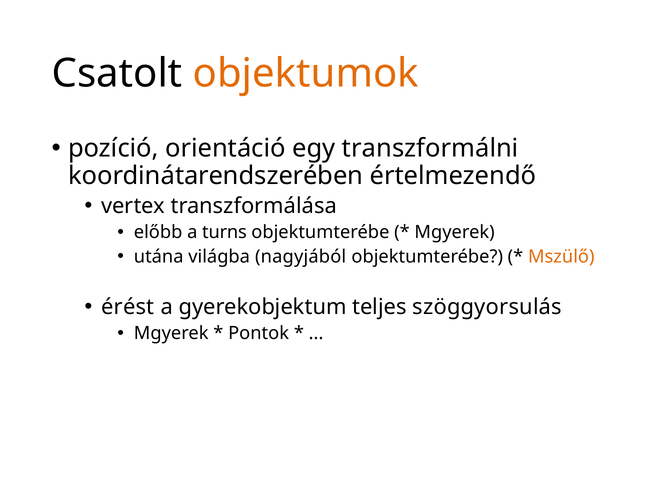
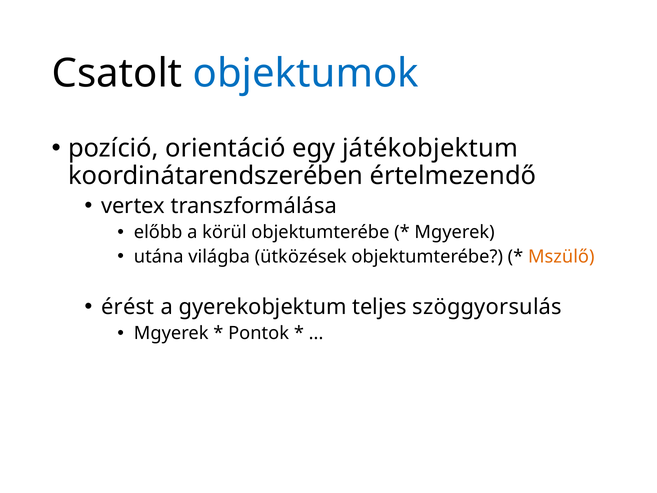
objektumok colour: orange -> blue (306, 74)
transzformálni: transzformálni -> játékobjektum (430, 148)
turns: turns -> körül (224, 232)
nagyjából: nagyjából -> ütközések (301, 256)
